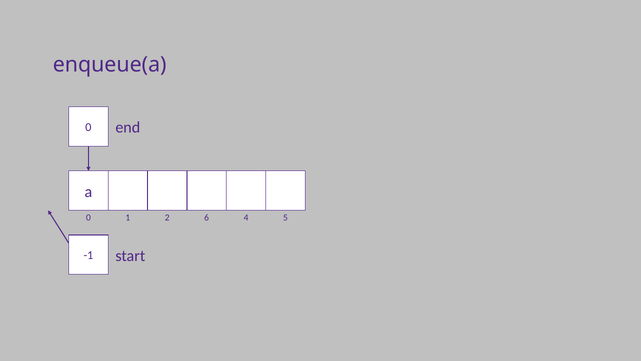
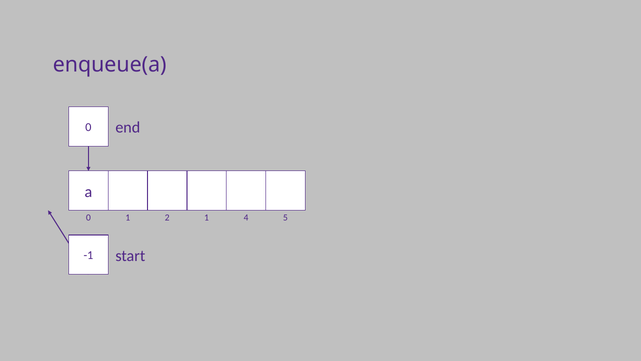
2 6: 6 -> 1 (207, 217)
